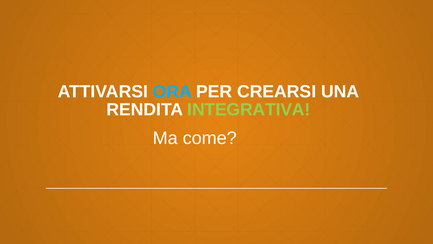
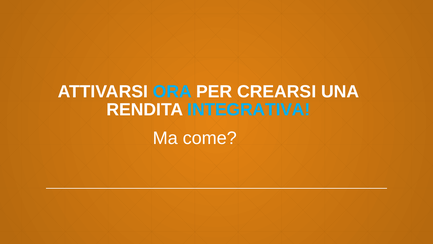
INTEGRATIVA colour: light green -> light blue (249, 109)
